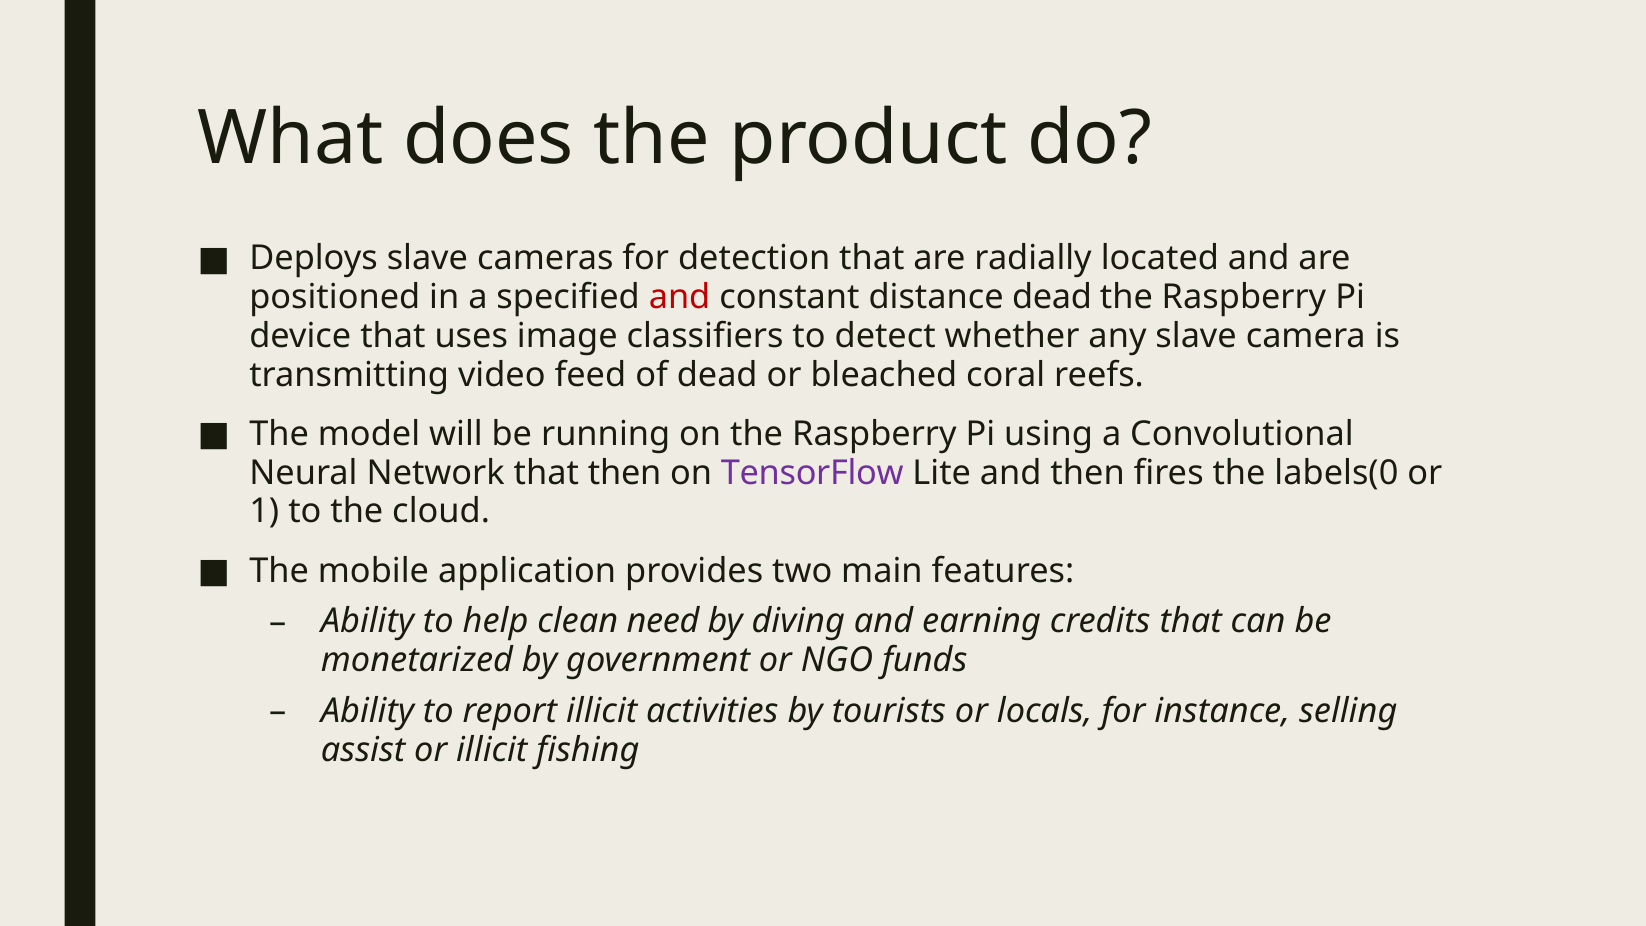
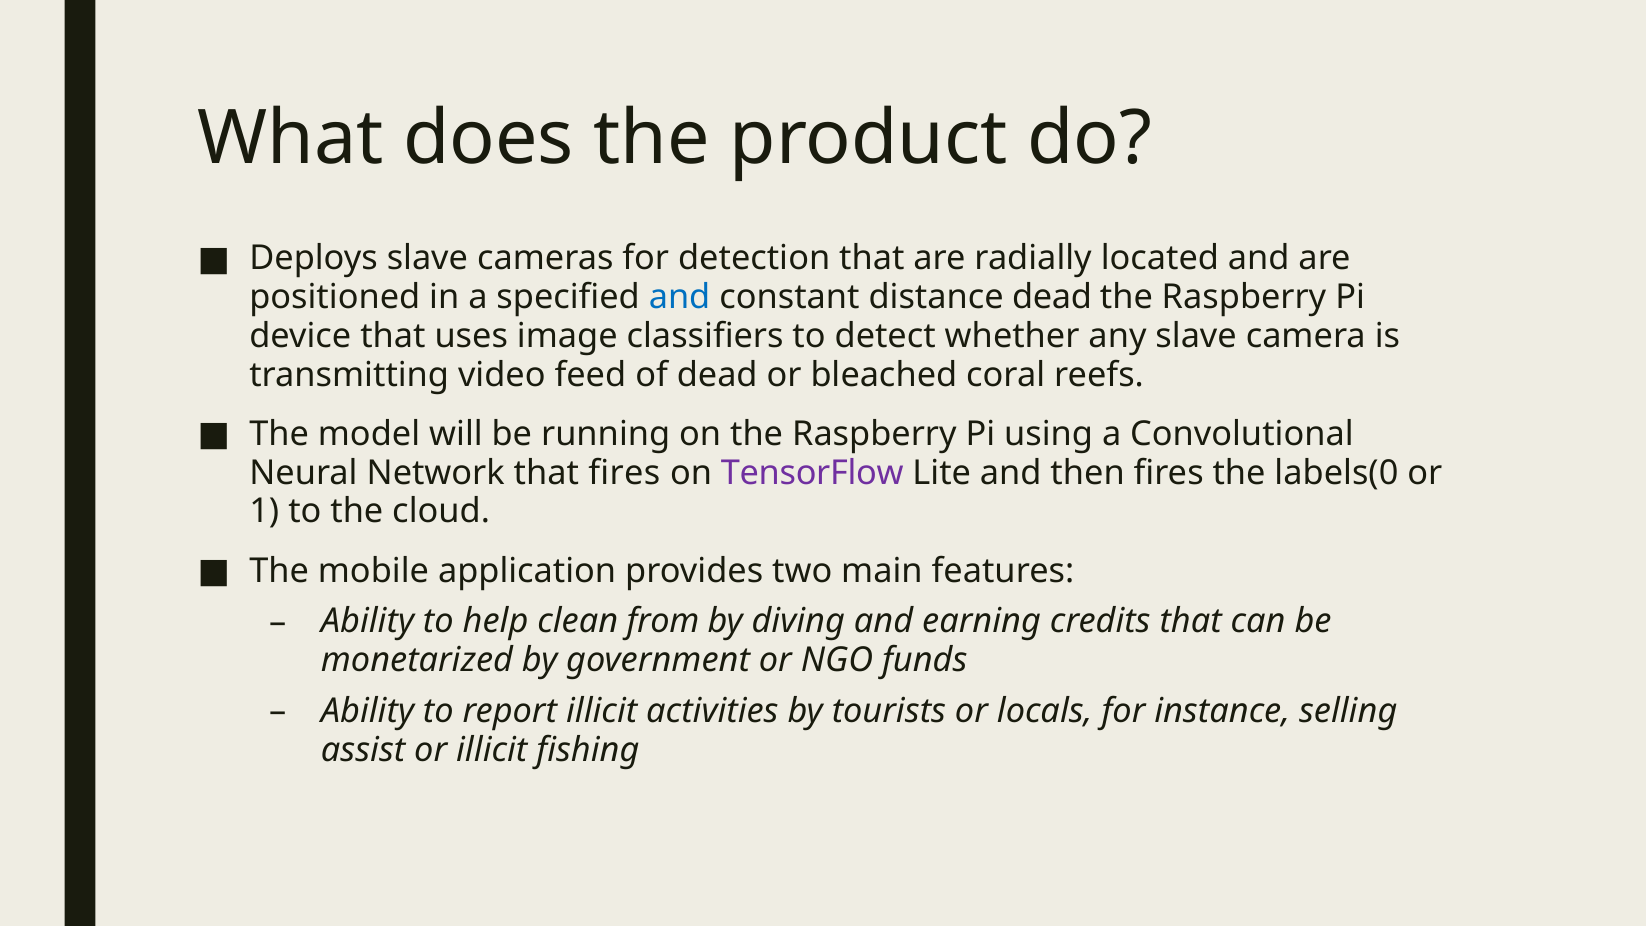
and colour: red -> blue (680, 297)
that then: then -> fires (624, 473)
need: need -> from (663, 622)
